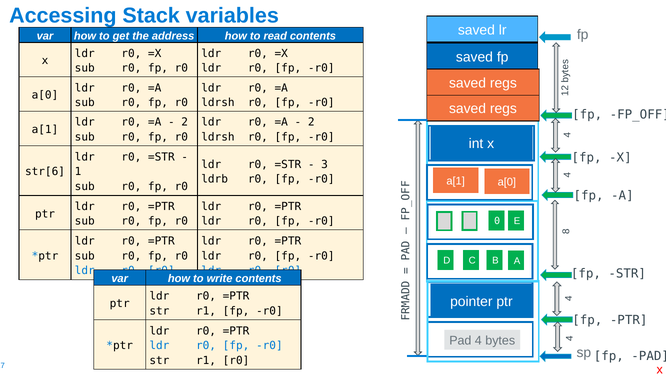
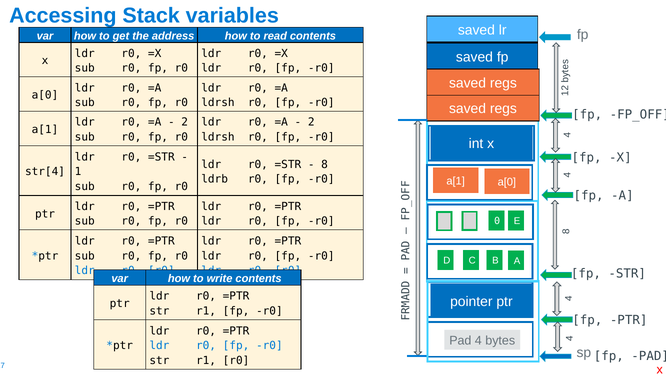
3: 3 -> 8 (325, 164)
str[6: str[6 -> str[4 (45, 172)
